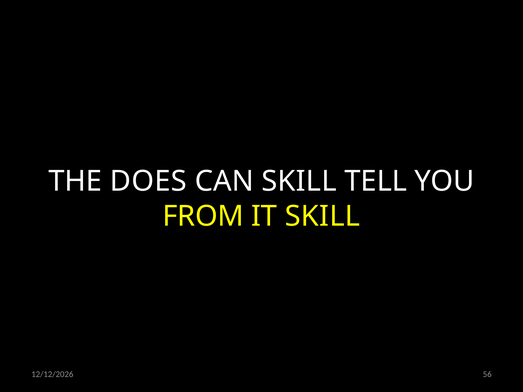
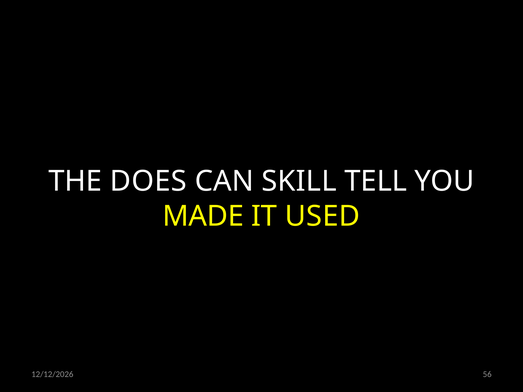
FROM: FROM -> MADE (203, 216)
IT SKILL: SKILL -> USED (322, 216)
